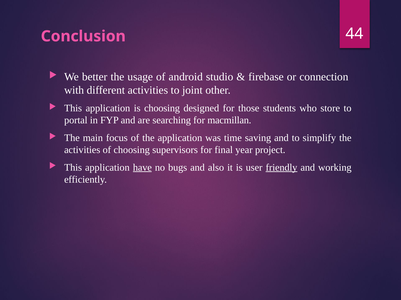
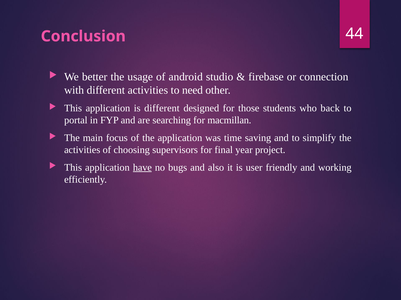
joint: joint -> need (192, 90)
is choosing: choosing -> different (162, 109)
store: store -> back (330, 109)
friendly underline: present -> none (282, 168)
